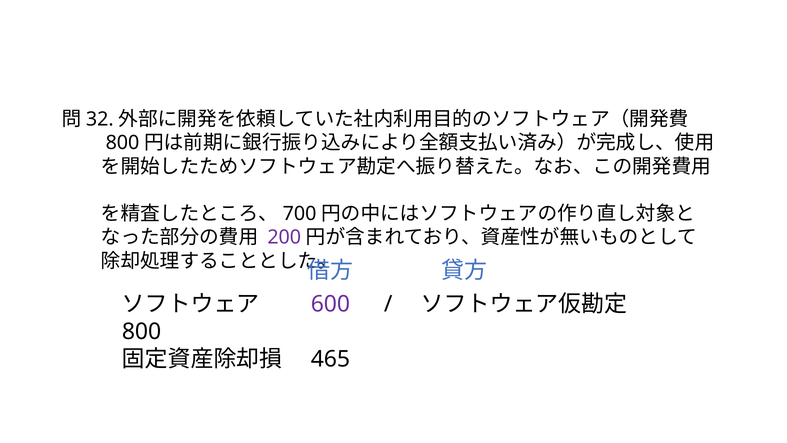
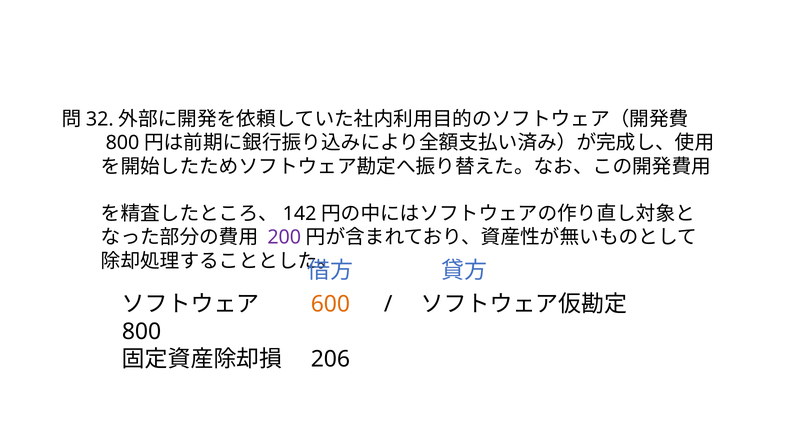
700: 700 -> 142 (300, 214)
600 colour: purple -> orange (330, 304)
465: 465 -> 206 (330, 359)
